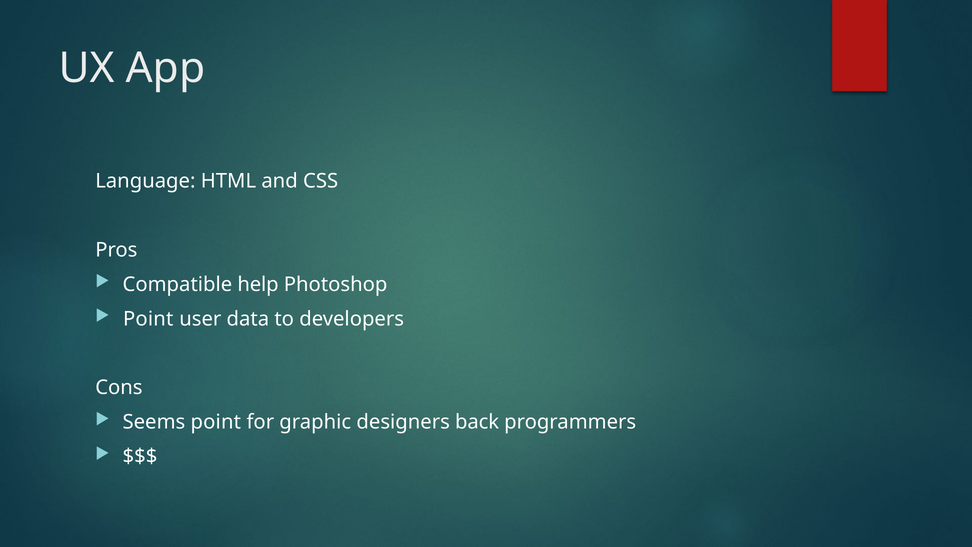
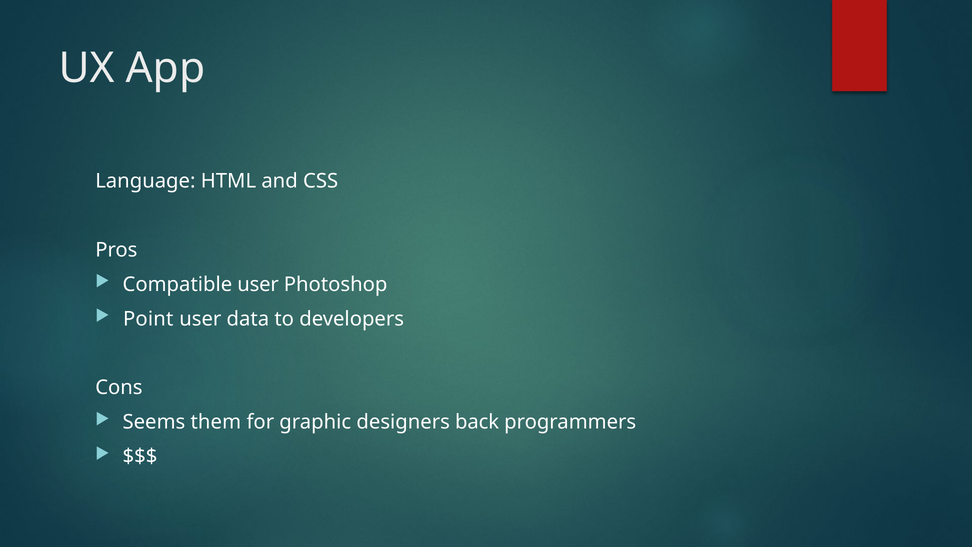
Compatible help: help -> user (258, 284)
Seems point: point -> them (216, 422)
